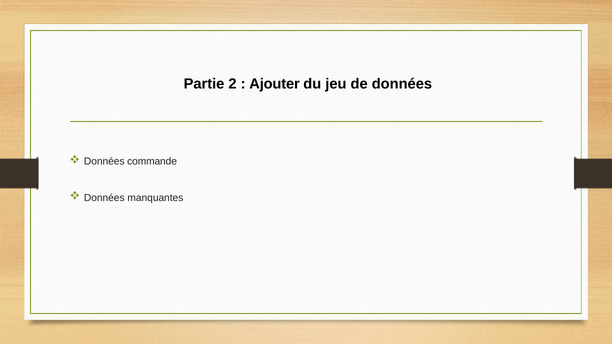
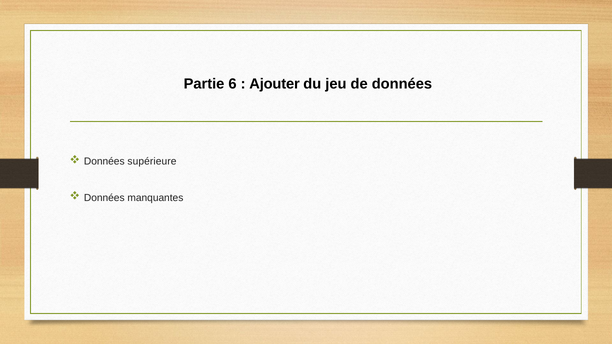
2: 2 -> 6 (232, 84)
commande: commande -> supérieure (152, 162)
